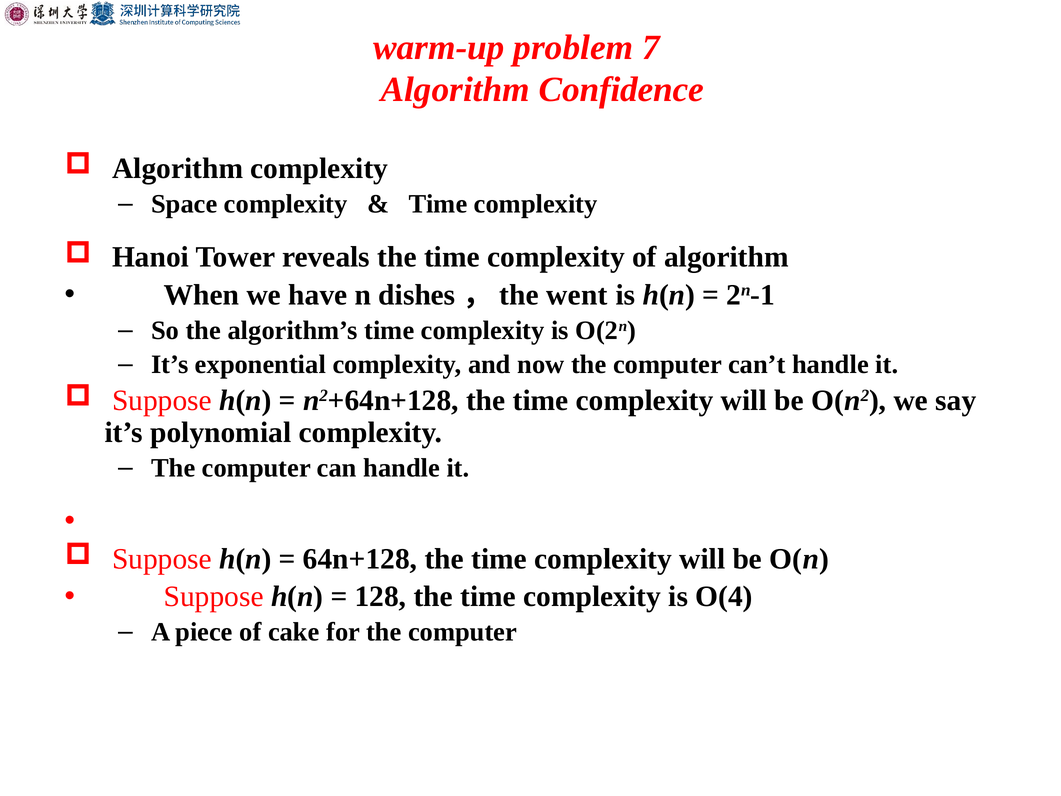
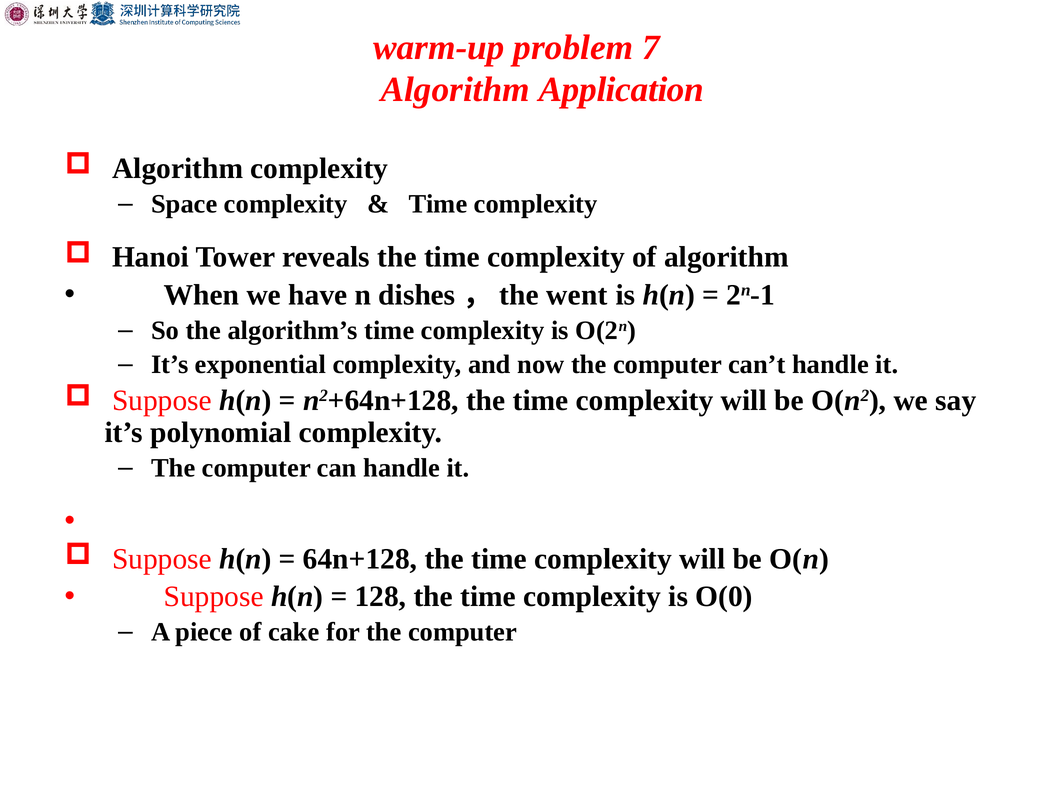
Confidence: Confidence -> Application (621, 90)
O(4: O(4 -> O(0 (724, 596)
